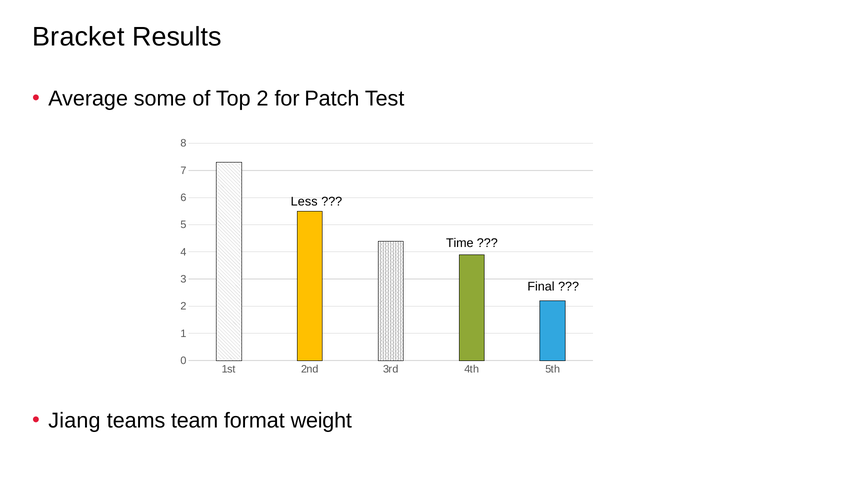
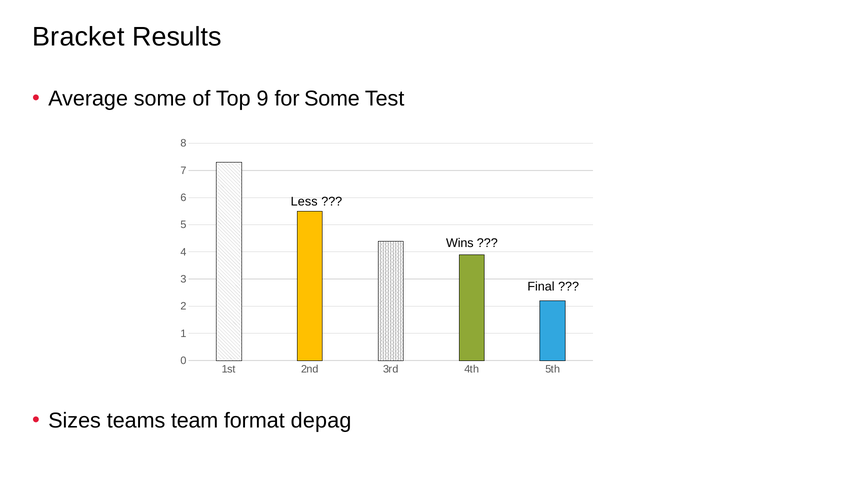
Top 2: 2 -> 9 (263, 99)
for Patch: Patch -> Some (332, 99)
Time: Time -> Wins (460, 243)
Jiang: Jiang -> Sizes (75, 420)
weight: weight -> depag (321, 420)
